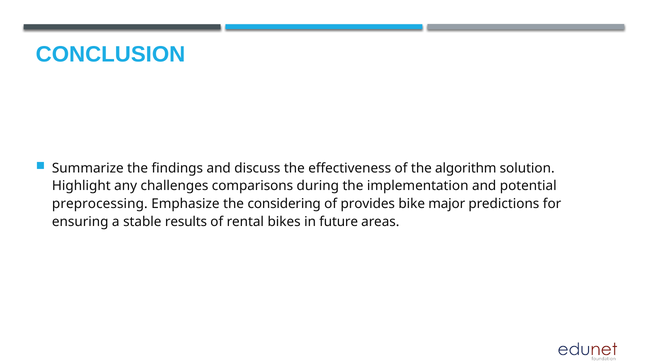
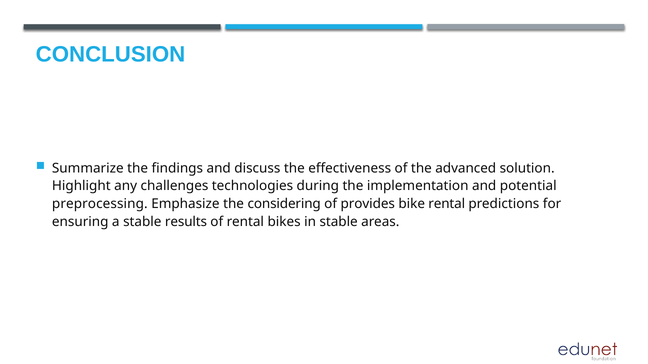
algorithm: algorithm -> advanced (466, 168)
comparisons: comparisons -> technologies (252, 186)
bike major: major -> rental (447, 204)
in future: future -> stable (339, 222)
